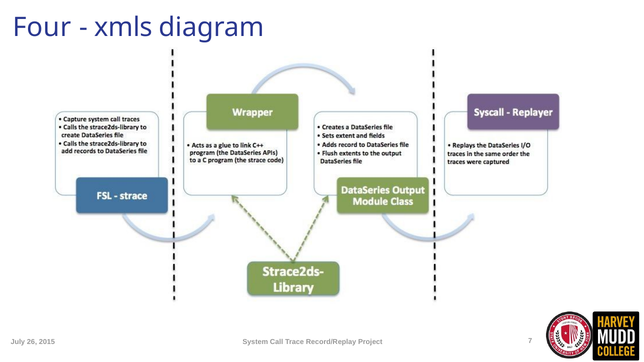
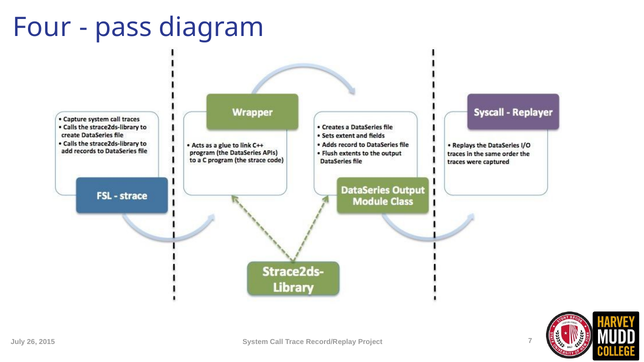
xmls: xmls -> pass (123, 27)
